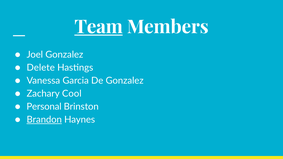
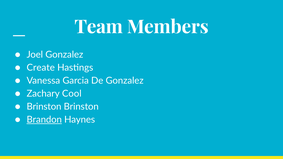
Team underline: present -> none (99, 27)
Delete: Delete -> Create (41, 68)
Personal: Personal -> Brinston (44, 107)
